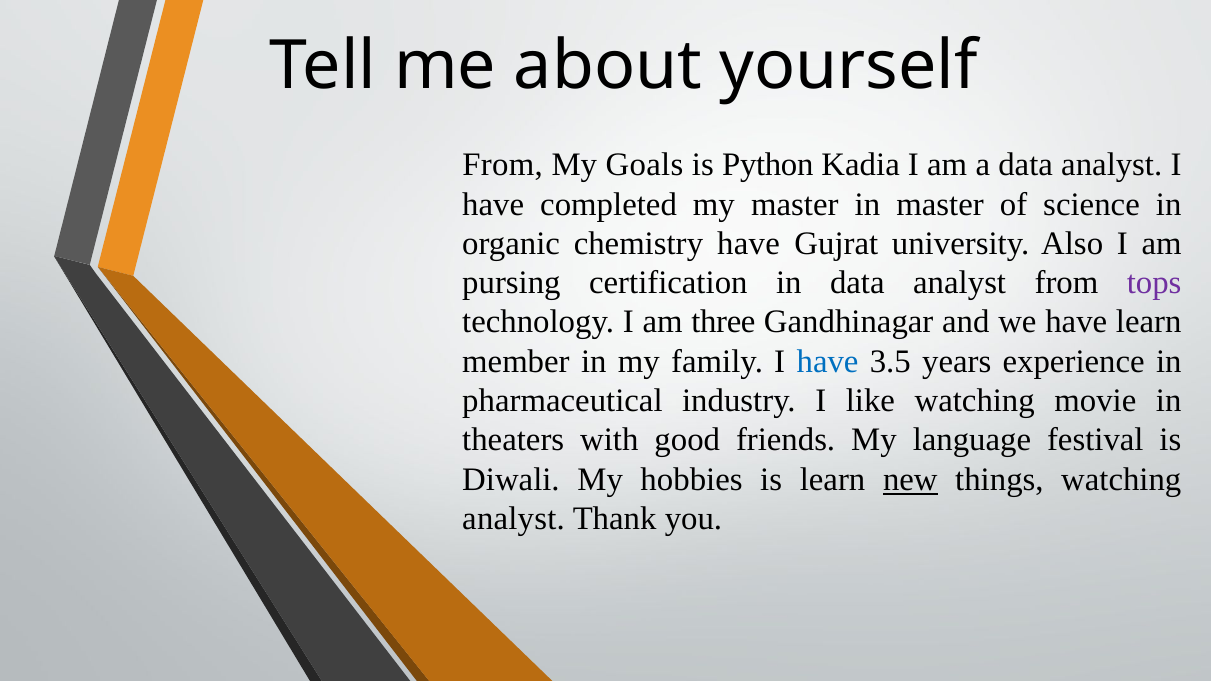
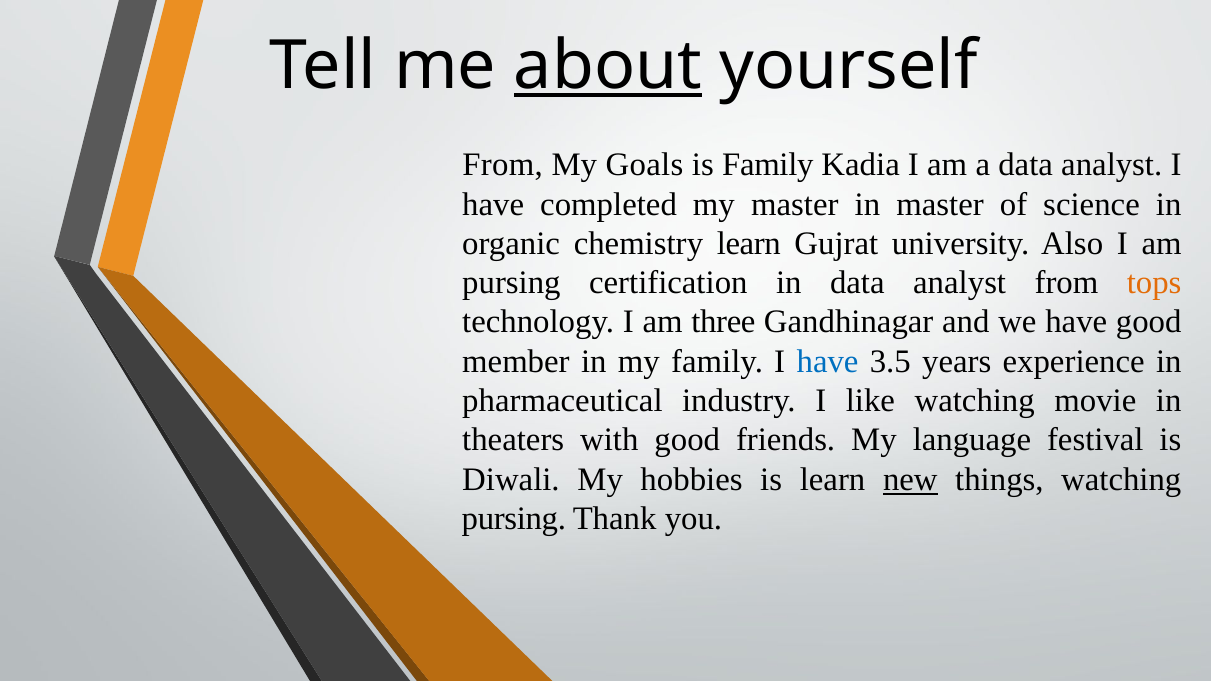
about underline: none -> present (608, 66)
is Python: Python -> Family (768, 165)
chemistry have: have -> learn (749, 244)
tops colour: purple -> orange (1154, 283)
have learn: learn -> good (1149, 322)
analyst: analyst -> pursing (514, 519)
